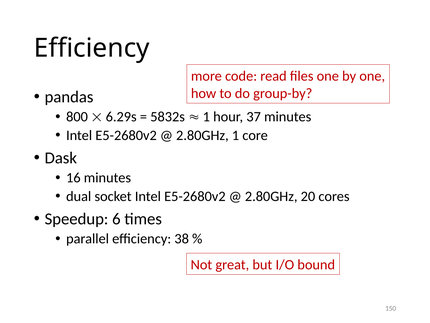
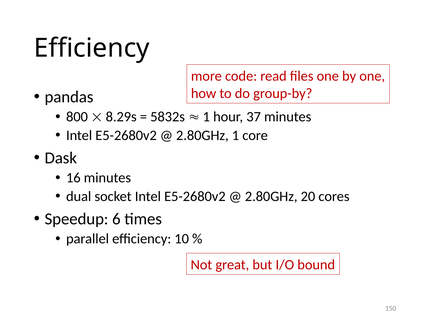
6.29s: 6.29s -> 8.29s (121, 117)
38: 38 -> 10 (182, 238)
